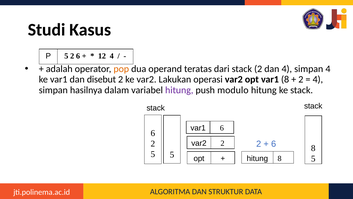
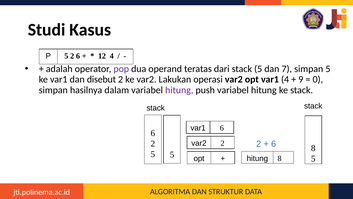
pop colour: orange -> purple (121, 69)
dari stack 2: 2 -> 5 (258, 69)
dan 4: 4 -> 7 (287, 69)
simpan 4: 4 -> 5 (328, 69)
opt var1 8: 8 -> 4 (285, 79)
2: 2 -> 9 (301, 79)
4: 4 -> 0 (318, 79)
push modulo: modulo -> variabel (233, 90)
